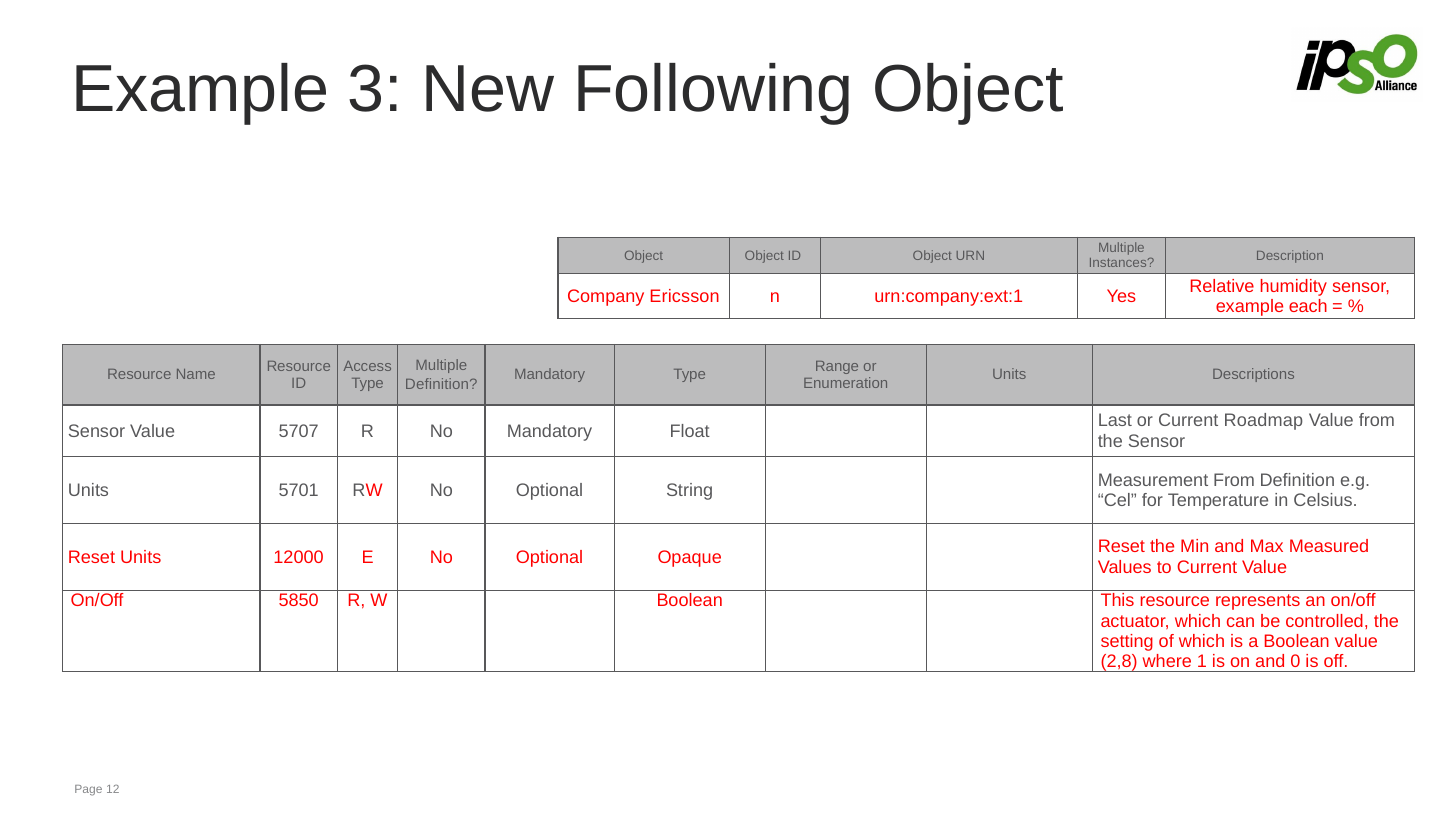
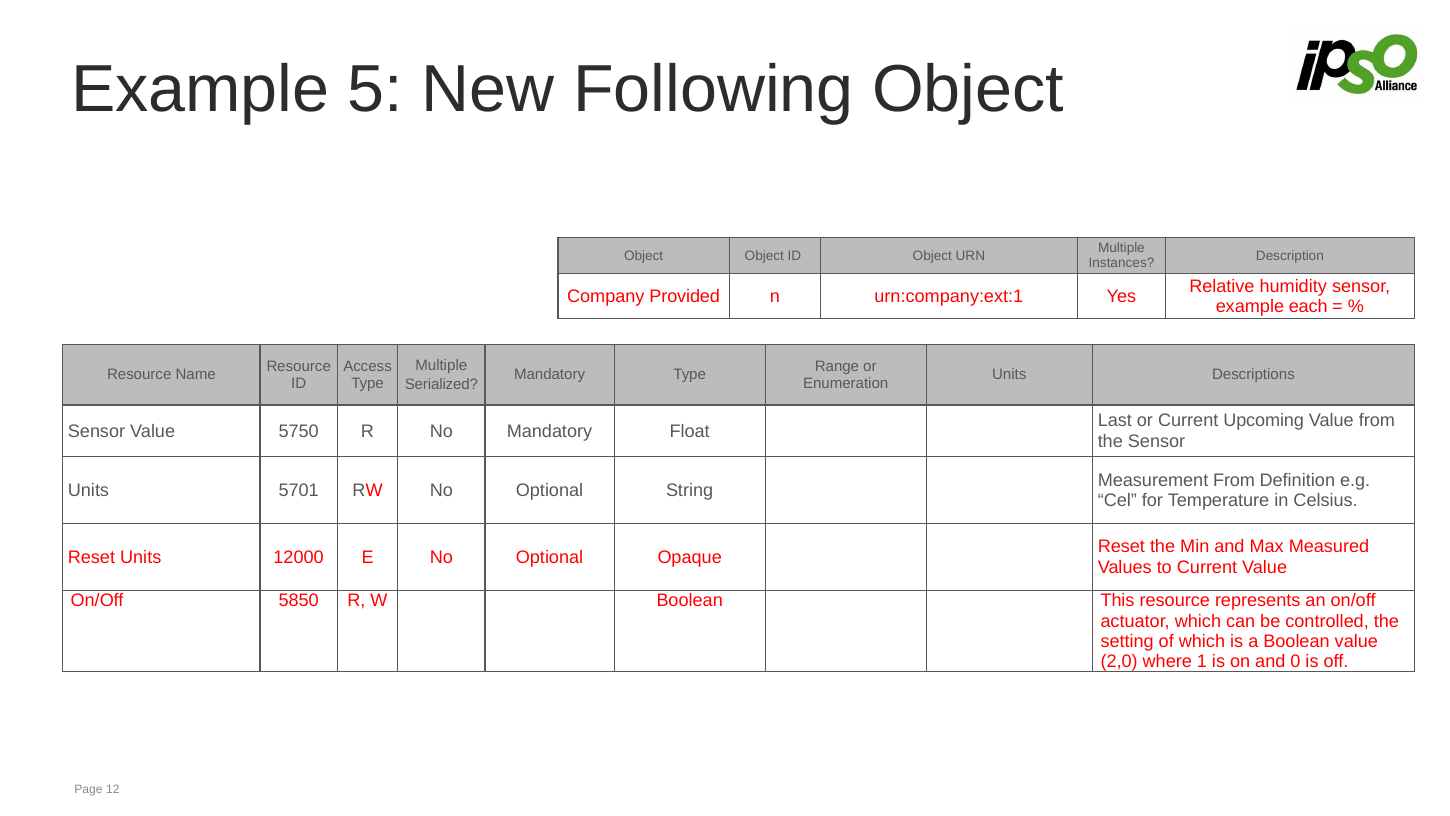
3: 3 -> 5 (376, 89)
Ericsson: Ericsson -> Provided (685, 296)
Definition: Definition -> Serialized (441, 385)
Roadmap: Roadmap -> Upcoming (1264, 421)
5707: 5707 -> 5750 (299, 431)
2,8: 2,8 -> 2,0 (1119, 661)
